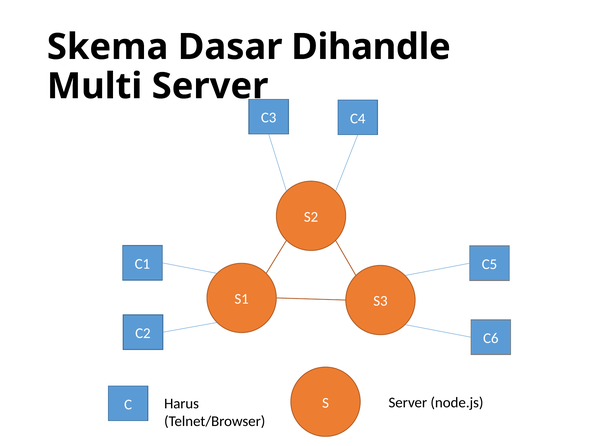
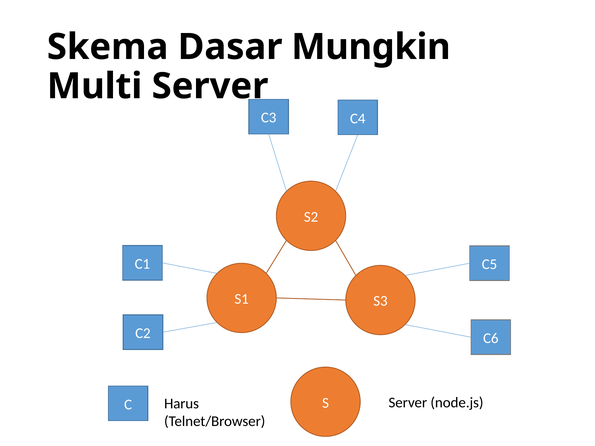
Dihandle: Dihandle -> Mungkin (371, 47)
